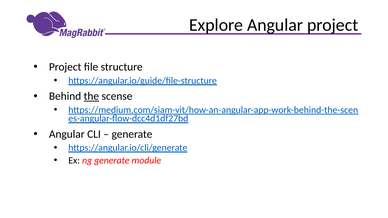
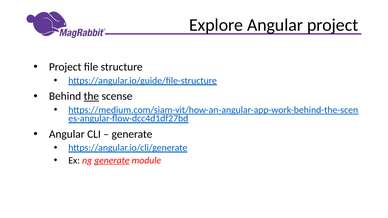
generate underline: none -> present (112, 161)
